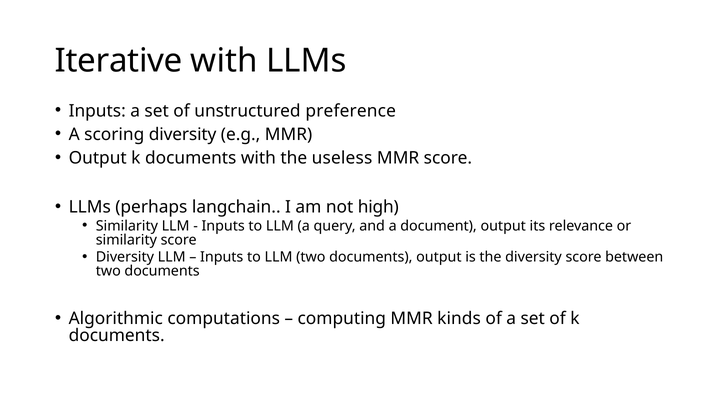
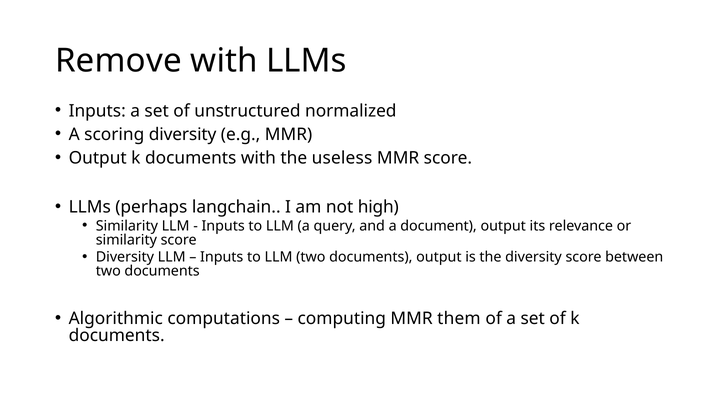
Iterative: Iterative -> Remove (118, 61)
preference: preference -> normalized (351, 111)
kinds: kinds -> them (459, 318)
